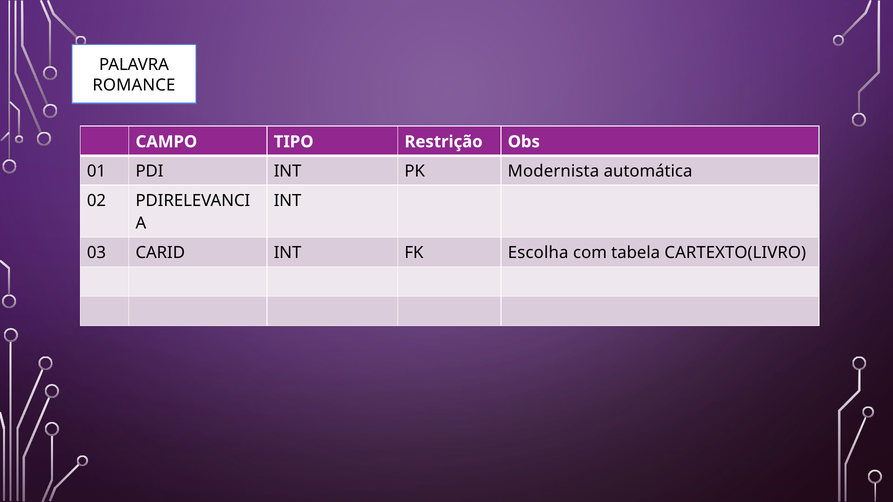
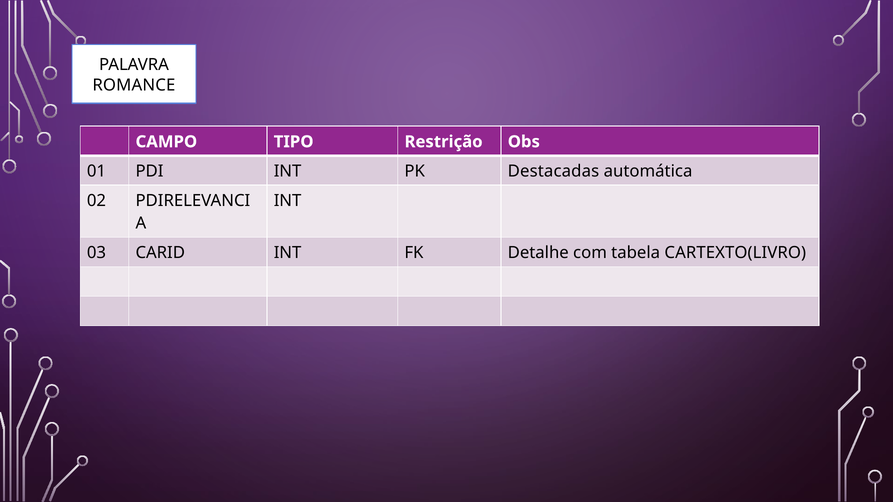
Modernista: Modernista -> Destacadas (553, 171)
Escolha: Escolha -> Detalhe (538, 253)
